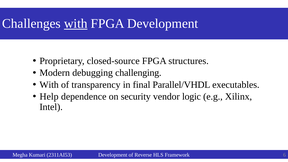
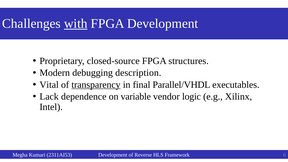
challenging: challenging -> description (138, 73)
With: With -> Vital (49, 85)
transparency underline: none -> present (96, 85)
Help: Help -> Lack (49, 97)
security: security -> variable (136, 97)
